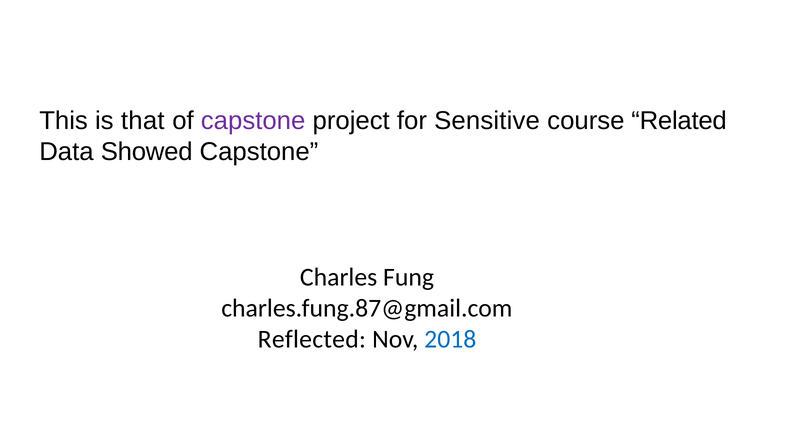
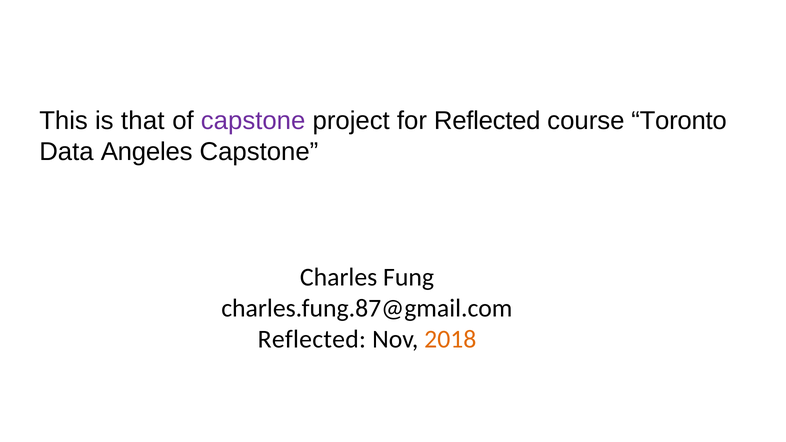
for Sensitive: Sensitive -> Reflected (487, 121)
Related: Related -> Toronto (679, 121)
Showed: Showed -> Angeles (147, 152)
2018 colour: blue -> orange (450, 339)
